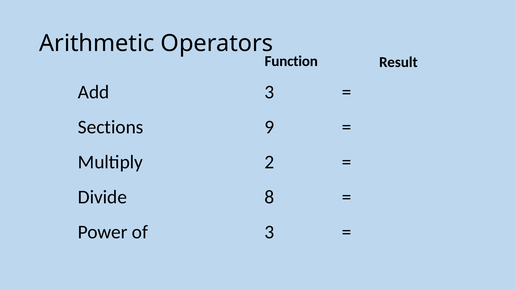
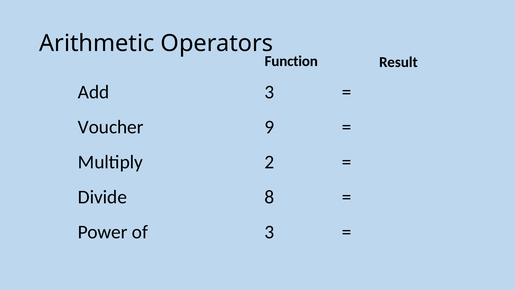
Sections: Sections -> Voucher (111, 127)
